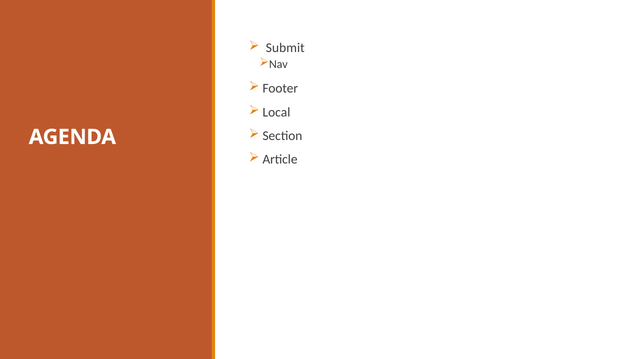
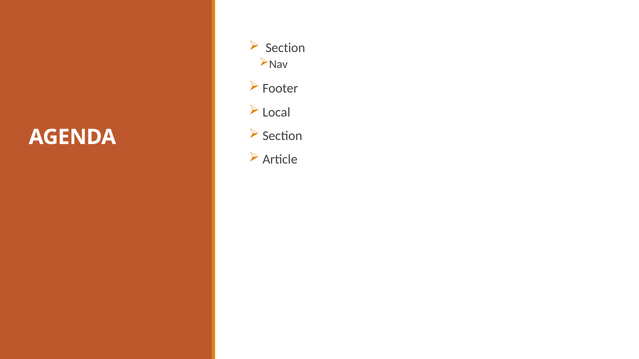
Submit: Submit -> Section (285, 48)
